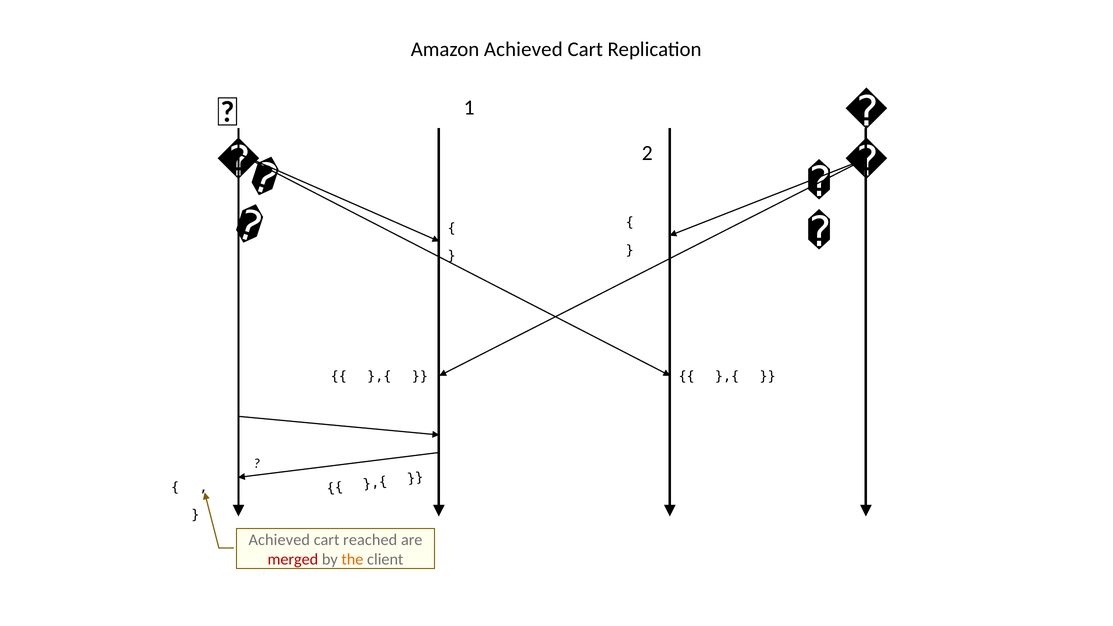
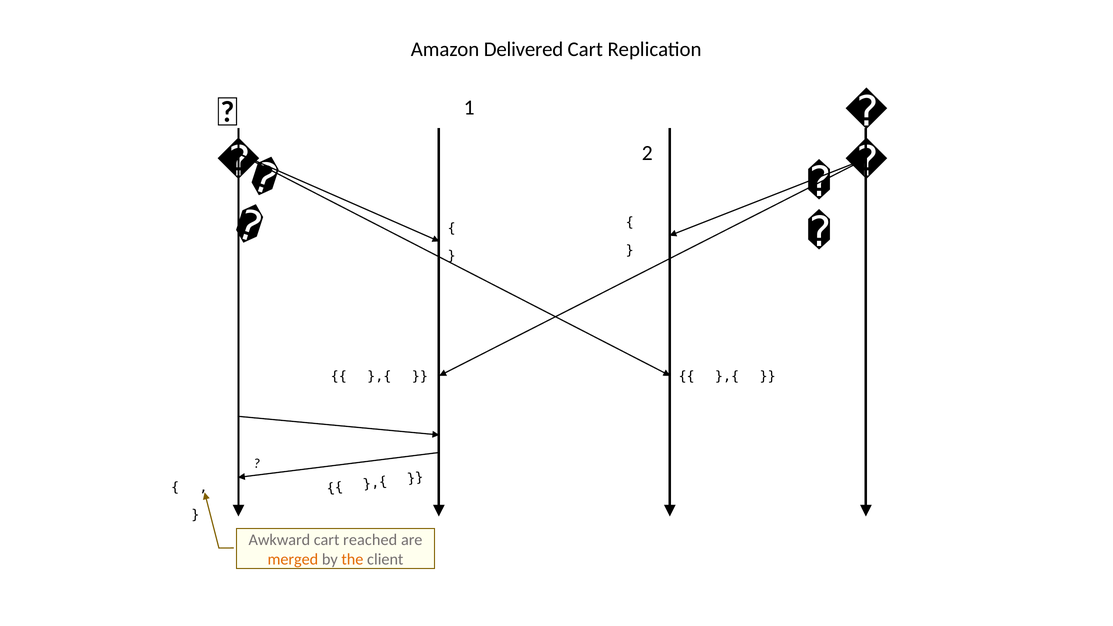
Amazon Achieved: Achieved -> Delivered (524, 50)
Achieved: Achieved -> Awkward (279, 540)
merged colour: red -> orange (293, 559)
